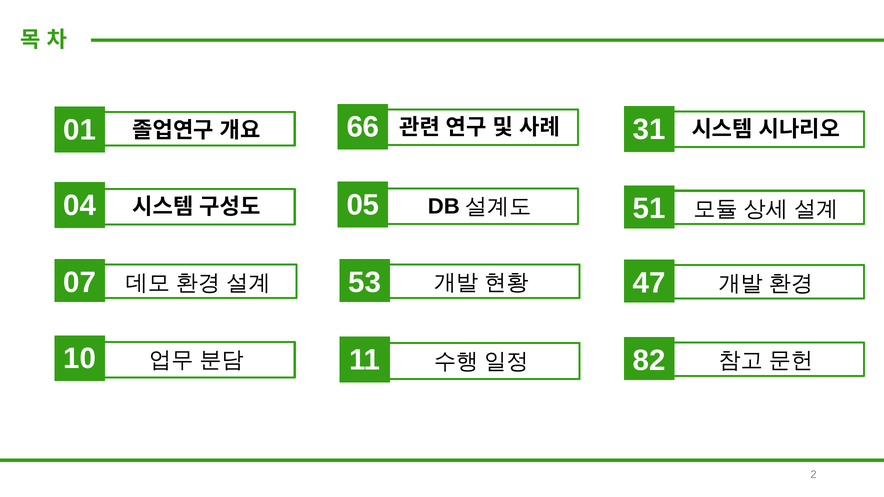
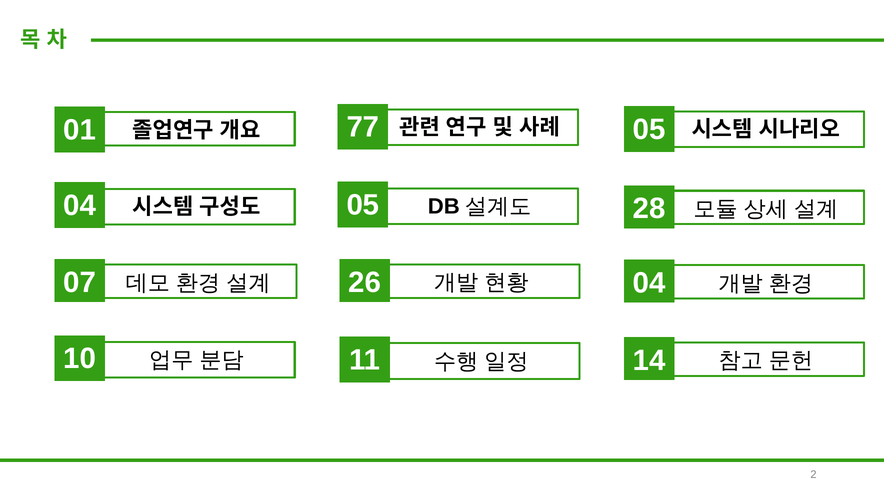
66: 66 -> 77 (363, 127)
31: 31 -> 05 (649, 129)
51: 51 -> 28 (649, 209)
53: 53 -> 26 (365, 283)
47: 47 -> 04 (649, 283)
82: 82 -> 14 (649, 361)
